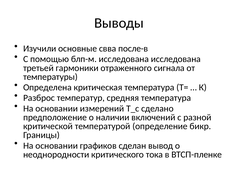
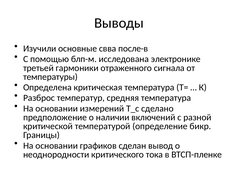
исследована исследована: исследована -> электронике (176, 59)
